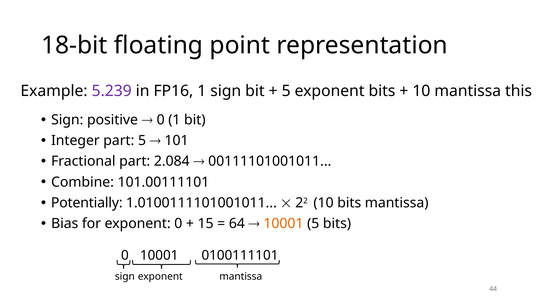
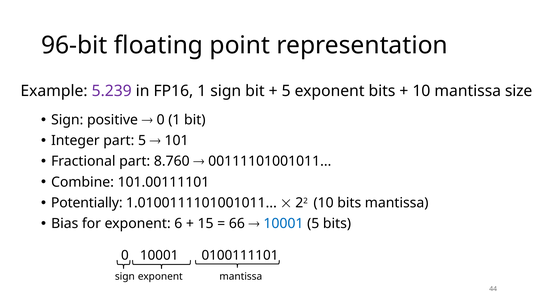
18-bit: 18-bit -> 96-bit (74, 45)
this: this -> size (519, 91)
2.084: 2.084 -> 8.760 (172, 161)
exponent 0: 0 -> 6 (178, 223)
64: 64 -> 66 (237, 223)
10001 colour: orange -> blue (283, 223)
